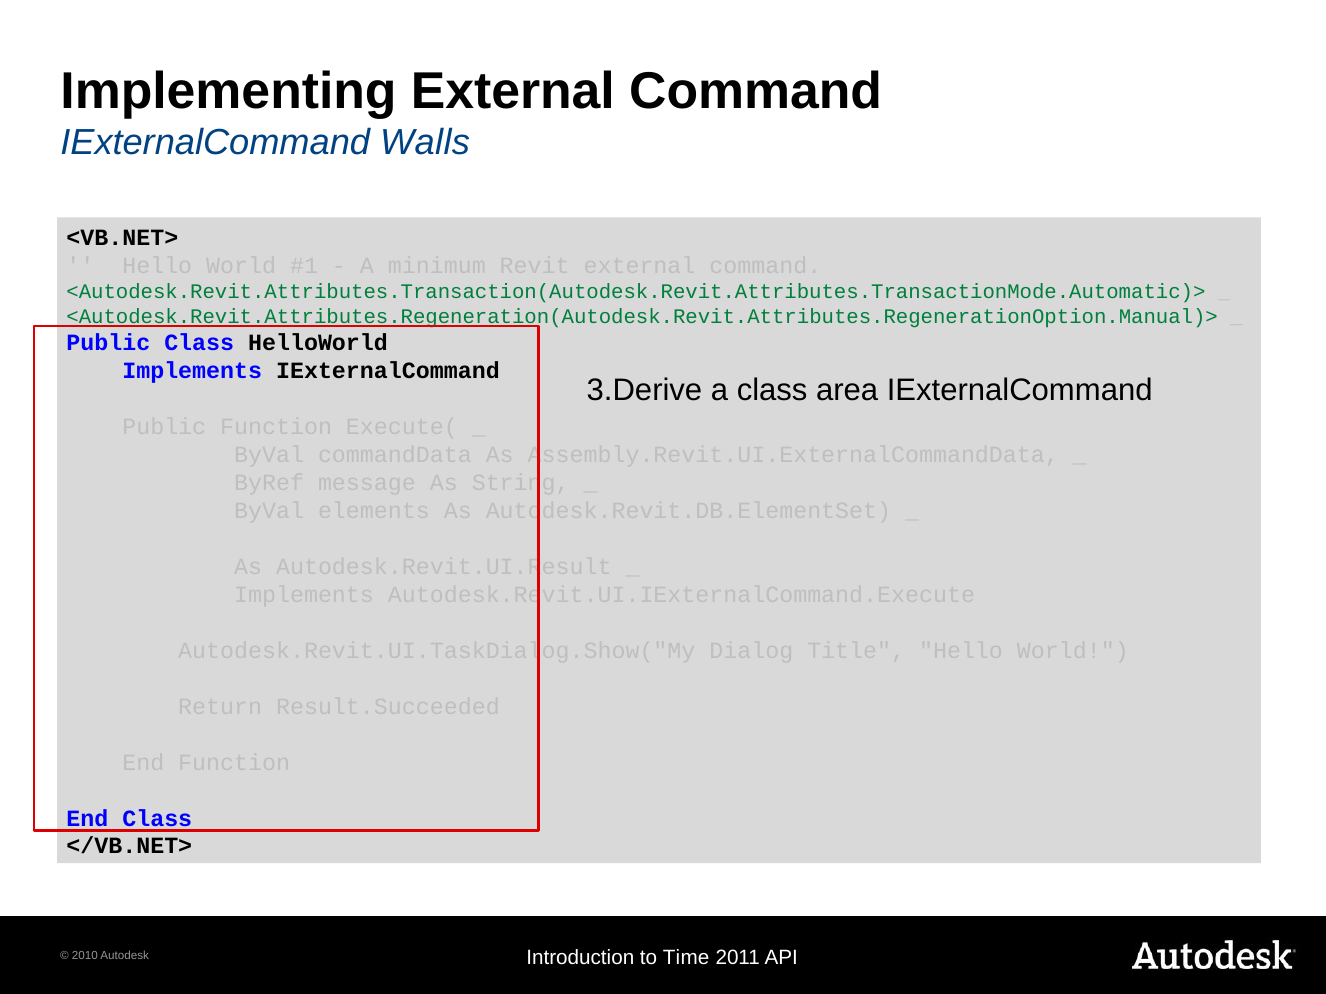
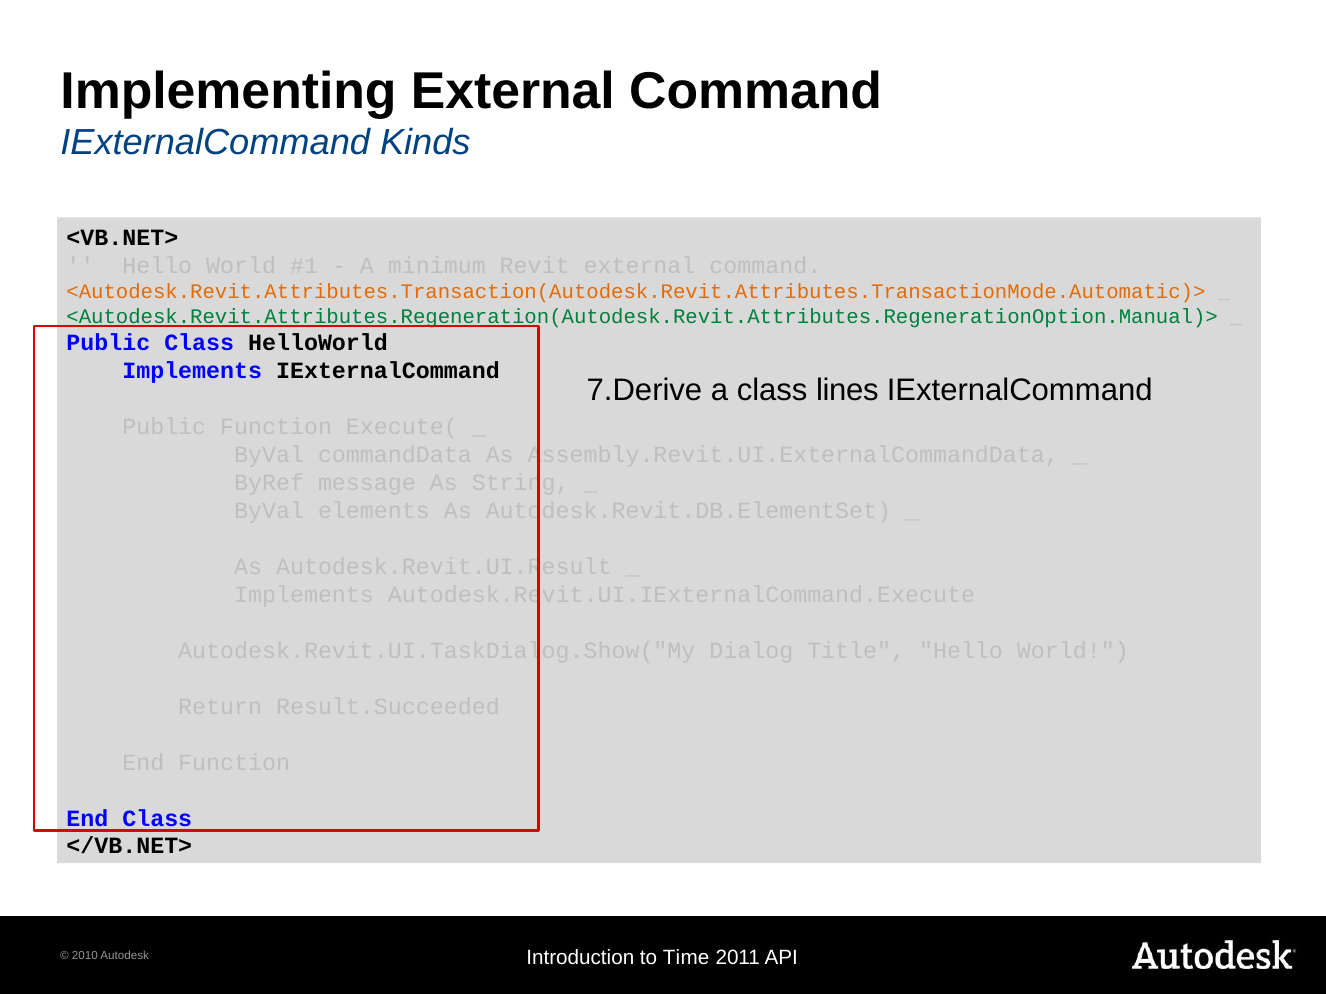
Walls: Walls -> Kinds (425, 143)
<Autodesk.Revit.Attributes.Transaction(Autodesk.Revit.Attributes.TransactionMode.Automatic)> colour: green -> orange (636, 292)
3.Derive: 3.Derive -> 7.Derive (645, 391)
area: area -> lines (847, 391)
